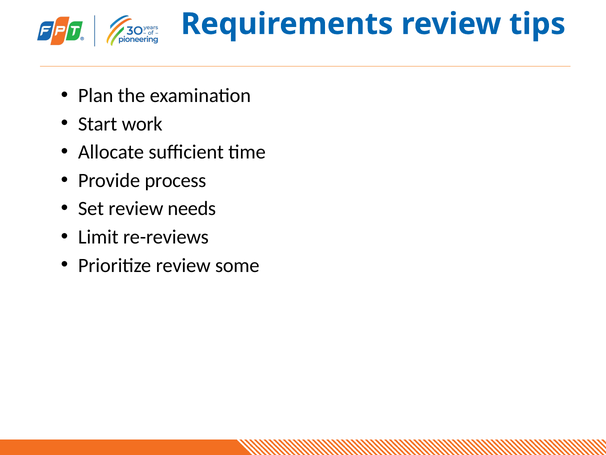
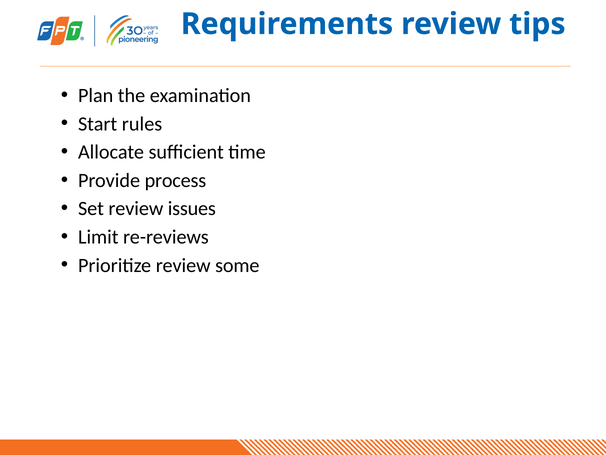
work: work -> rules (142, 124)
needs: needs -> issues (192, 209)
